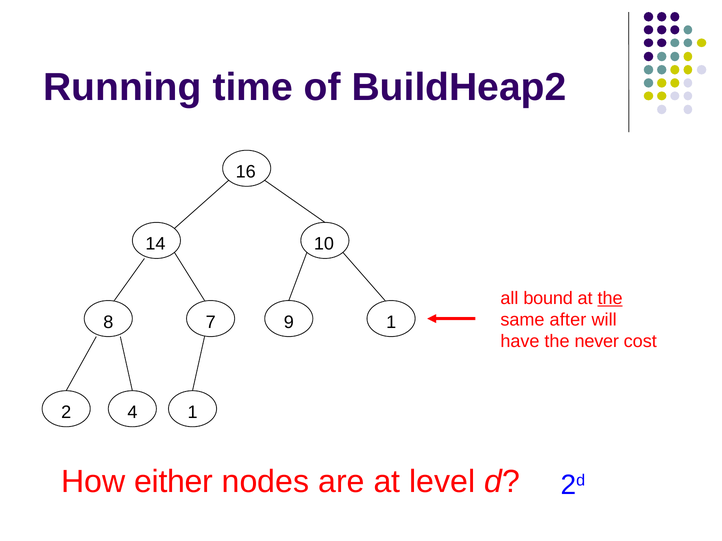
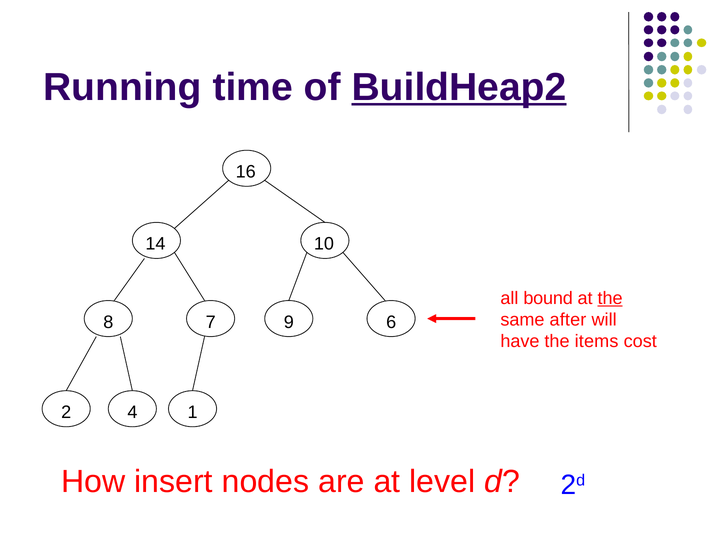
BuildHeap2 underline: none -> present (459, 88)
9 1: 1 -> 6 (391, 322)
never: never -> items (597, 342)
either: either -> insert (174, 482)
